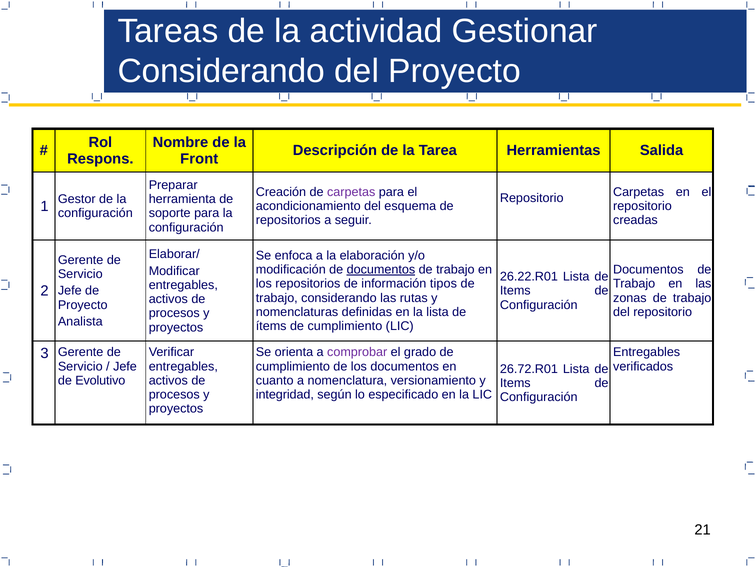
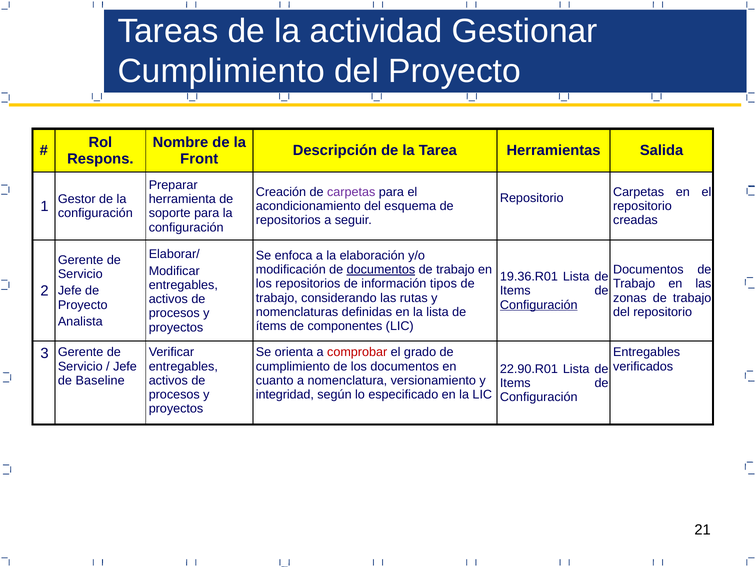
Considerando: Considerando -> Cumplimiento (221, 71)
26.22.R01: 26.22.R01 -> 19.36.R01 (529, 277)
Configuración underline: none -> present (539, 305)
ítems de cumplimiento: cumplimiento -> componentes (345, 326)
comprobar colour: purple -> red (357, 352)
26.72.R01: 26.72.R01 -> 22.90.R01 (529, 369)
Evolutivo: Evolutivo -> Baseline (100, 380)
